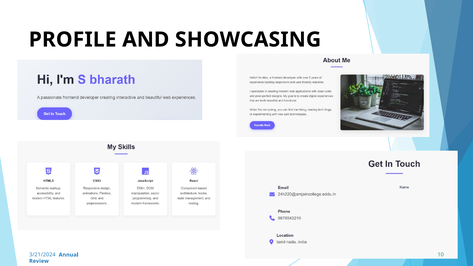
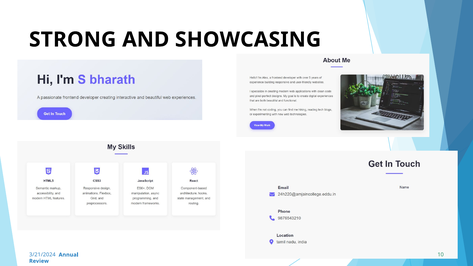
PROFILE: PROFILE -> STRONG (73, 40)
